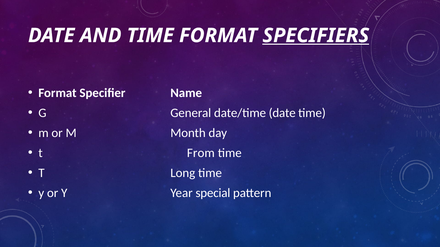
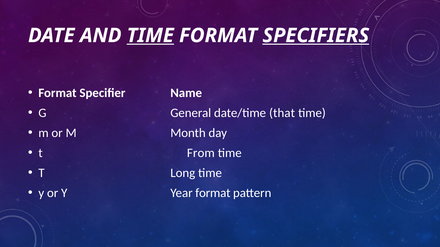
TIME underline: none -> present (150, 36)
date/time date: date -> that (282, 113)
Year special: special -> format (213, 193)
